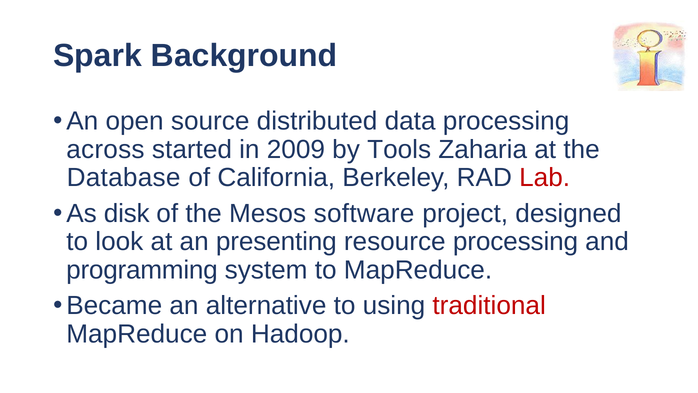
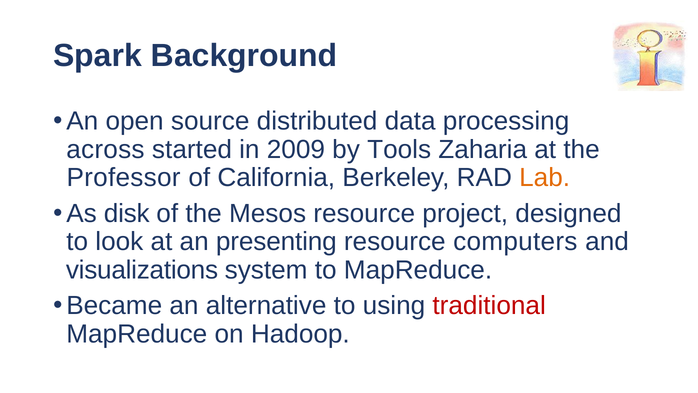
Database: Database -> Professor (124, 178)
Lab colour: red -> orange (545, 178)
Mesos software: software -> resource (364, 213)
resource processing: processing -> computers (515, 241)
programming: programming -> visualizations (142, 270)
